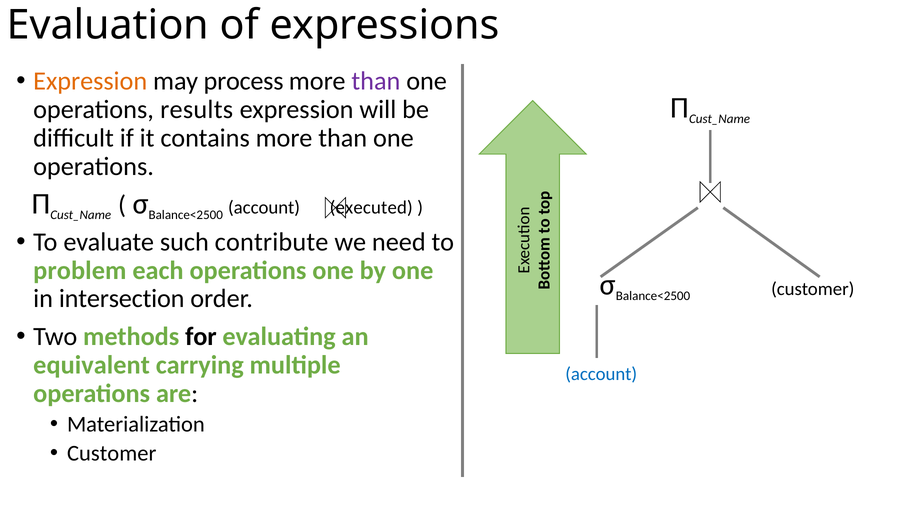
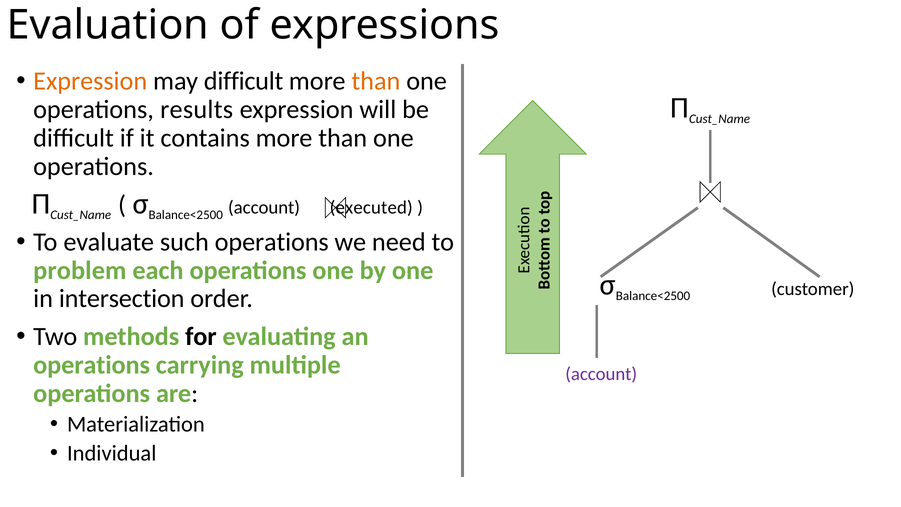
may process: process -> difficult (244, 81)
than colour: purple -> orange (376, 81)
such contribute: contribute -> operations (272, 242)
equivalent: equivalent -> operations (92, 365)
account colour: blue -> purple (601, 374)
Customer: Customer -> Individual (112, 453)
